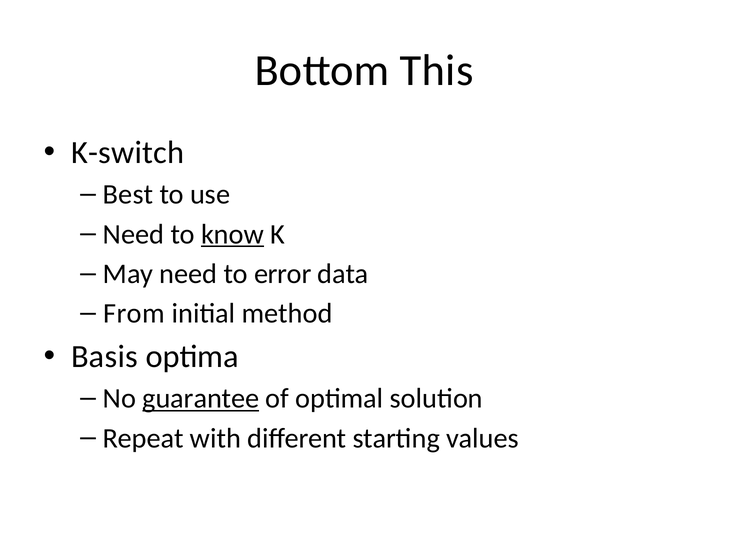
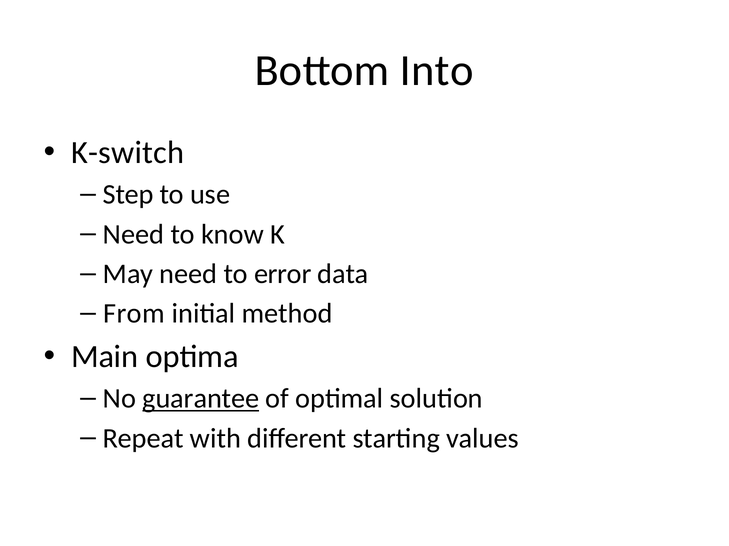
This: This -> Into (437, 71)
Best: Best -> Step (128, 195)
know underline: present -> none (233, 235)
Basis: Basis -> Main (105, 357)
